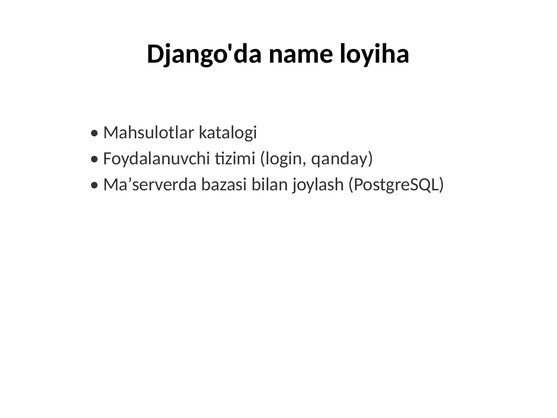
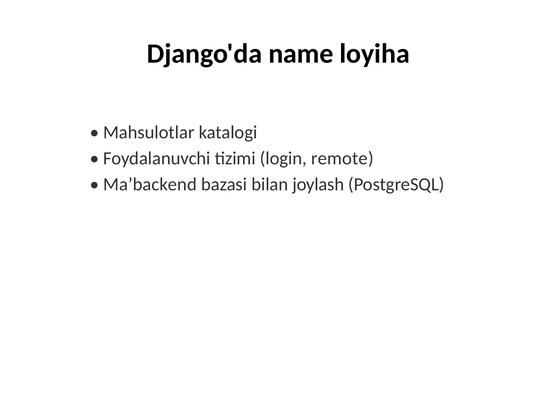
qanday: qanday -> remote (342, 158)
Ma’serverda: Ma’serverda -> Ma’backend (150, 184)
